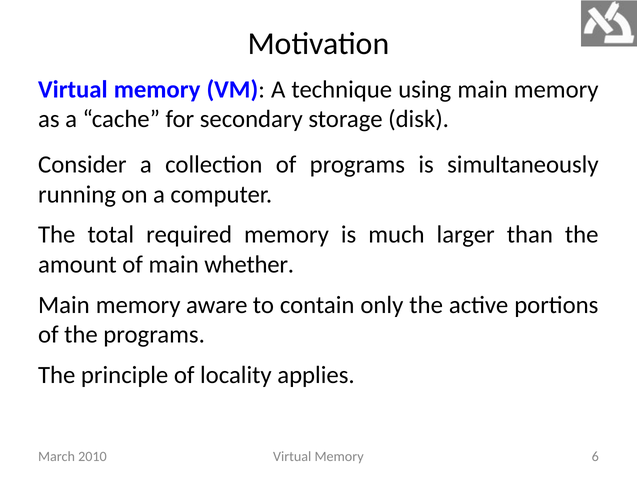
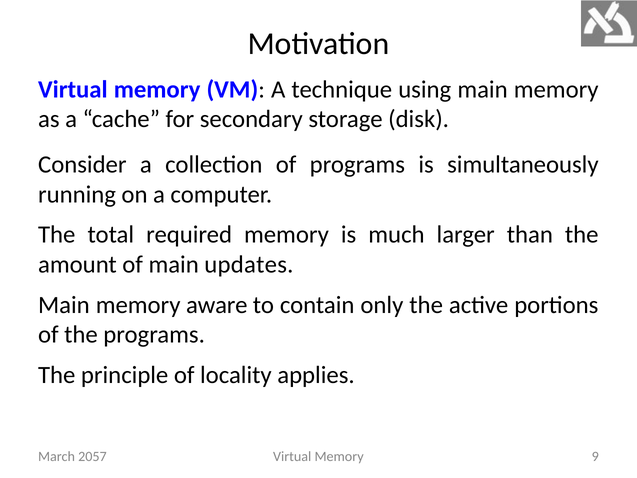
whether: whether -> updates (249, 264)
2010: 2010 -> 2057 (92, 457)
6: 6 -> 9 (595, 456)
